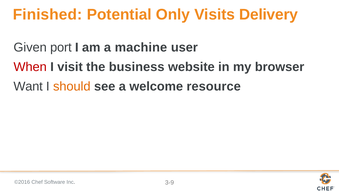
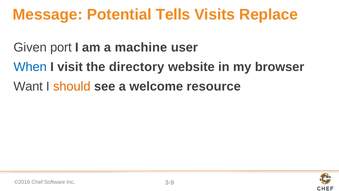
Finished: Finished -> Message (48, 15)
Only: Only -> Tells (173, 15)
Delivery: Delivery -> Replace (269, 15)
When colour: red -> blue (30, 67)
business: business -> directory (137, 67)
